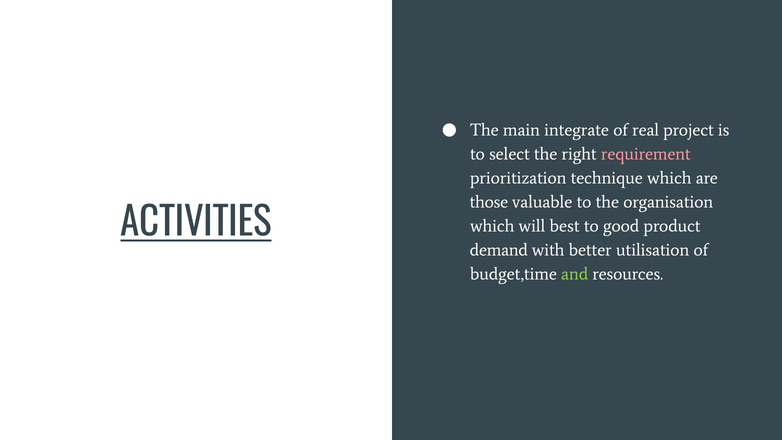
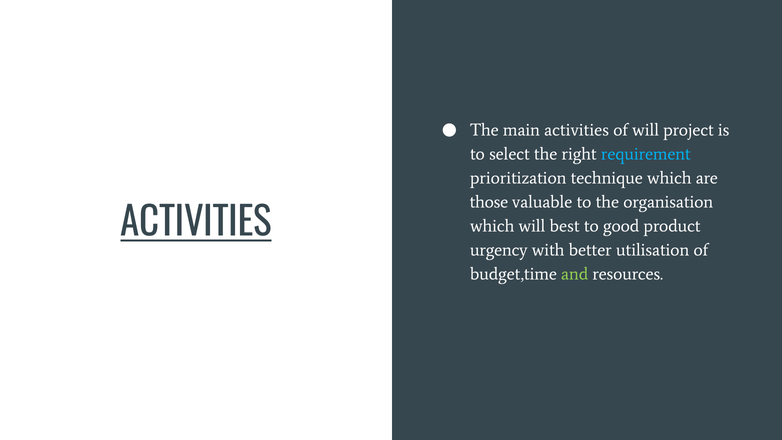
main integrate: integrate -> activities (577, 130)
of real: real -> will (646, 130)
requirement colour: pink -> light blue (646, 154)
demand: demand -> urgency (499, 250)
